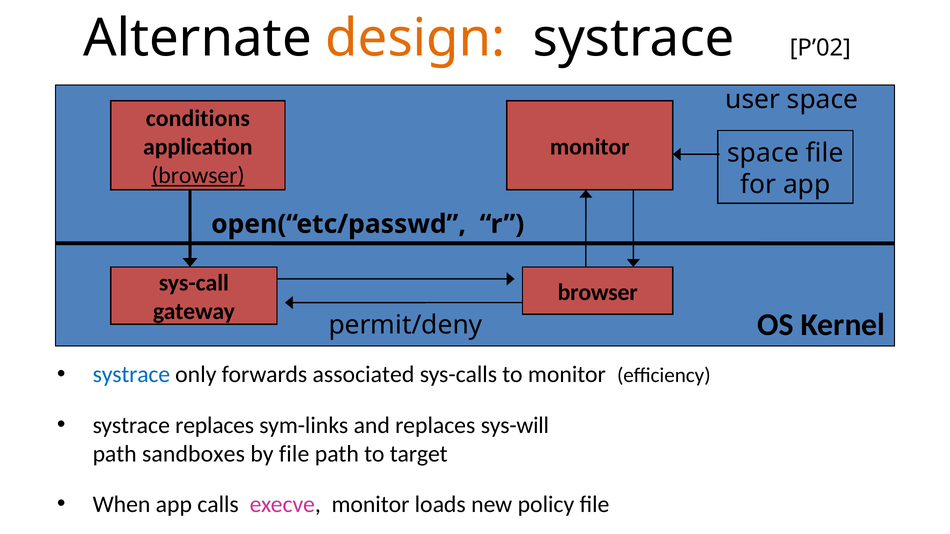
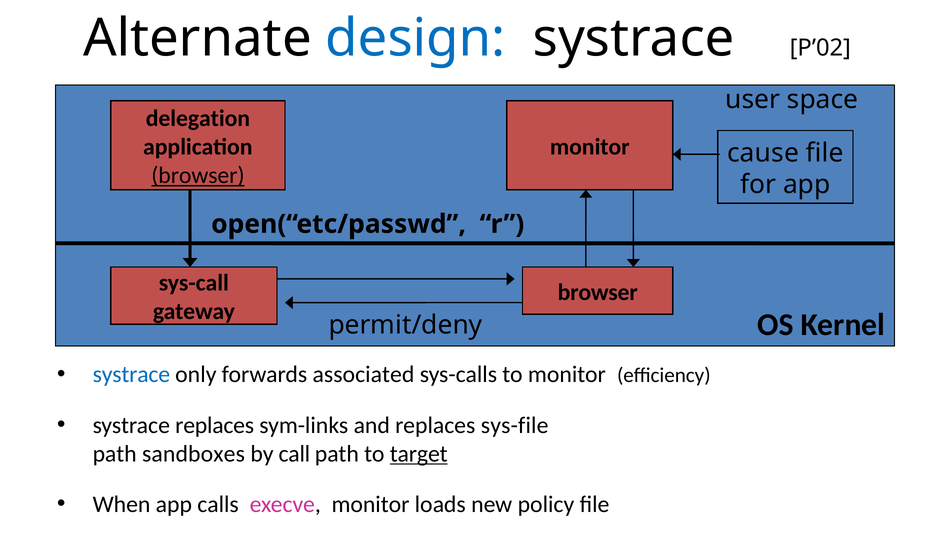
design colour: orange -> blue (415, 38)
conditions: conditions -> delegation (198, 119)
space: space -> cause (763, 153)
sys-will: sys-will -> sys-file (515, 426)
by file: file -> call (294, 454)
target underline: none -> present (419, 454)
